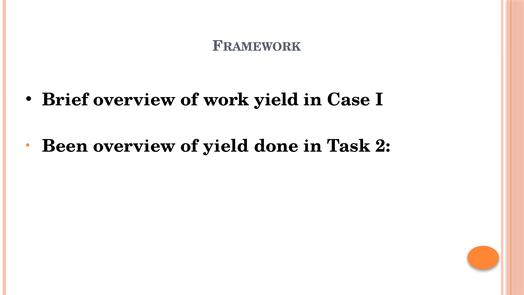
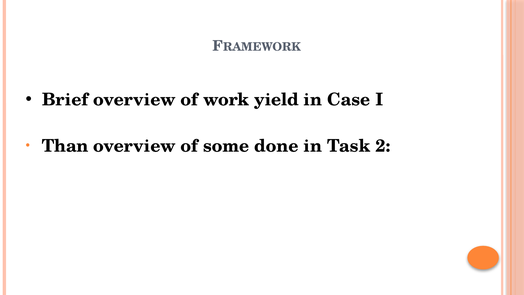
Been: Been -> Than (65, 146)
of yield: yield -> some (226, 146)
